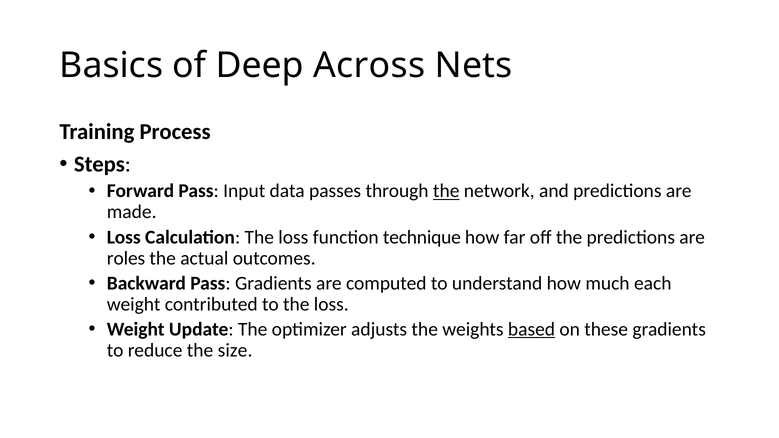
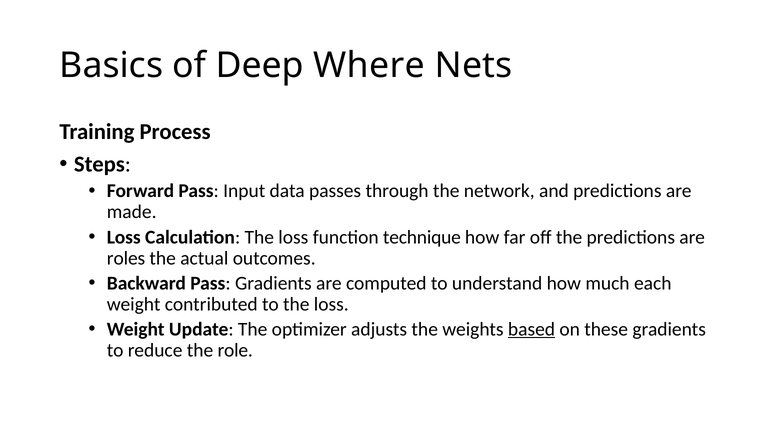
Across: Across -> Where (369, 65)
the underline: present -> none (446, 191)
size: size -> role (235, 350)
